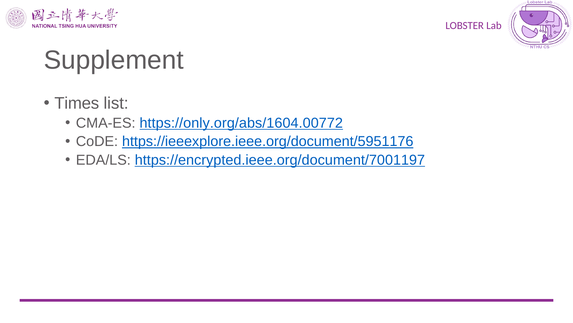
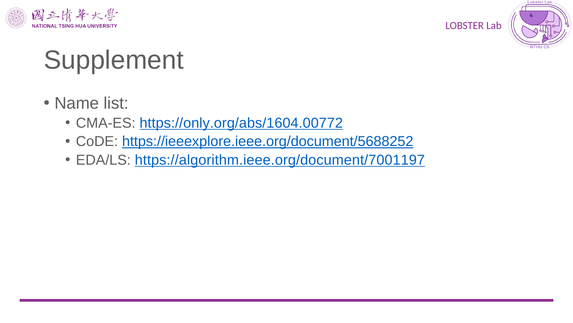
Times: Times -> Name (77, 103)
https://ieeexplore.ieee.org/document/5951176: https://ieeexplore.ieee.org/document/5951176 -> https://ieeexplore.ieee.org/document/5688252 (268, 141)
https://encrypted.ieee.org/document/7001197: https://encrypted.ieee.org/document/7001197 -> https://algorithm.ieee.org/document/7001197 (280, 160)
